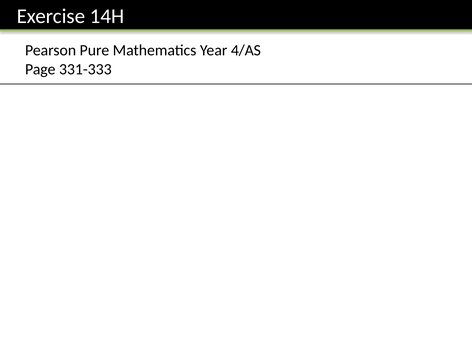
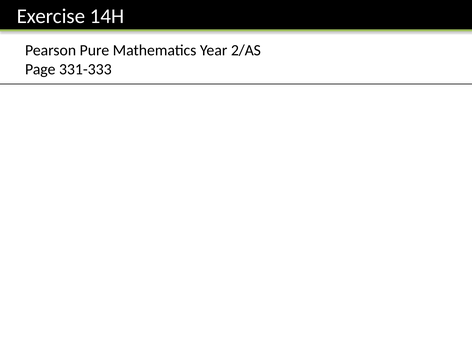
4/AS: 4/AS -> 2/AS (246, 50)
